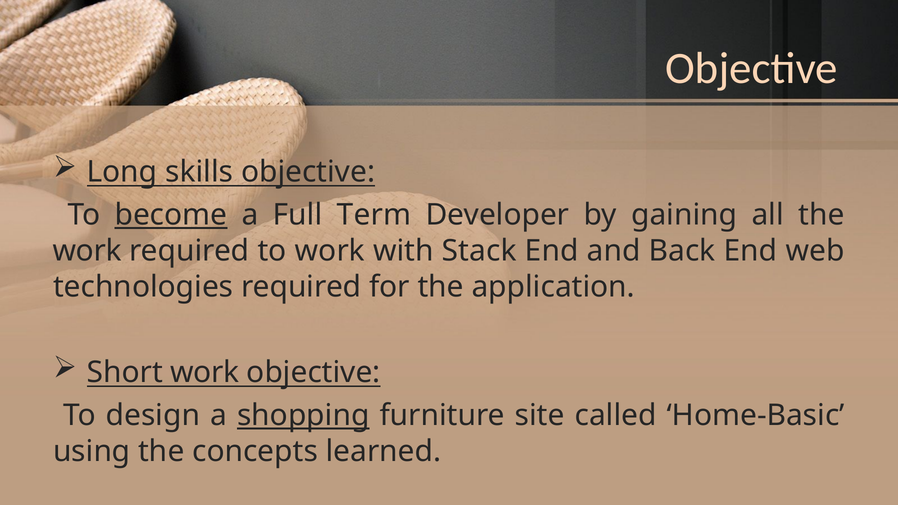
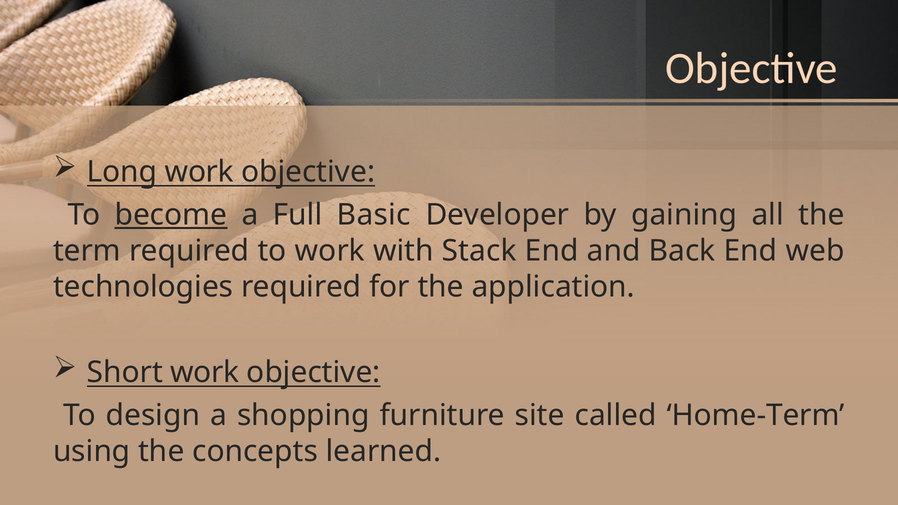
Long skills: skills -> work (199, 172)
Term: Term -> Basic (374, 215)
work: work -> term (87, 251)
shopping underline: present -> none (303, 416)
Home-Basic: Home-Basic -> Home-Term (756, 416)
